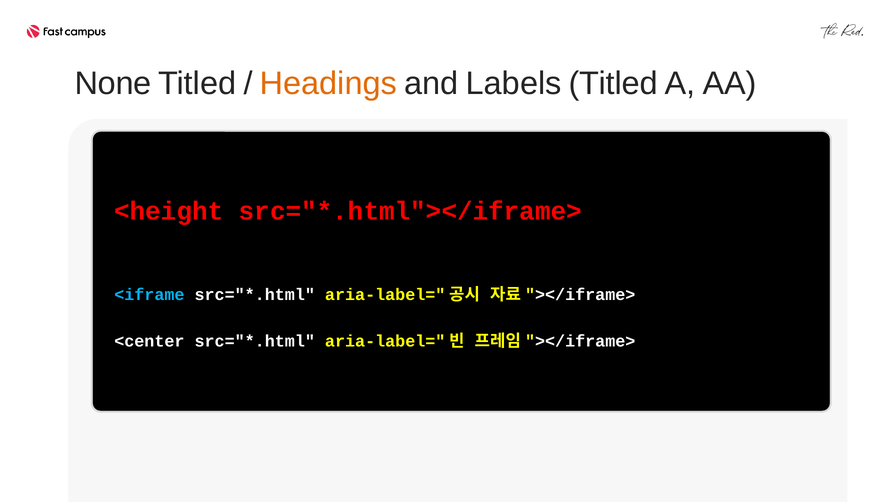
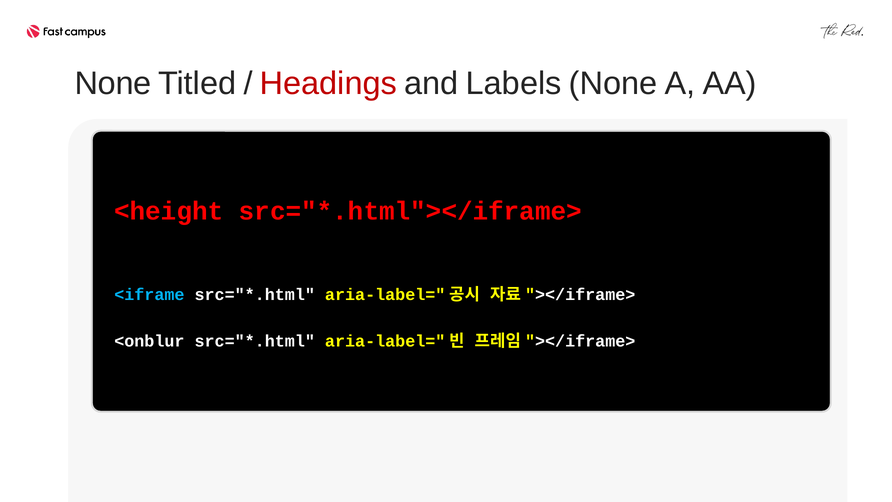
Headings colour: orange -> red (328, 83)
Labels Titled: Titled -> None (613, 83)
<center: <center -> <onblur (149, 341)
